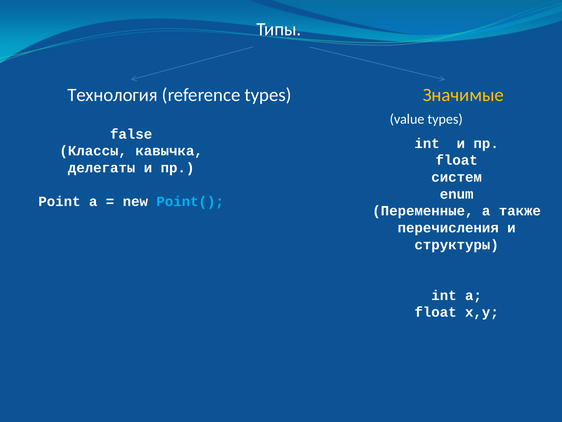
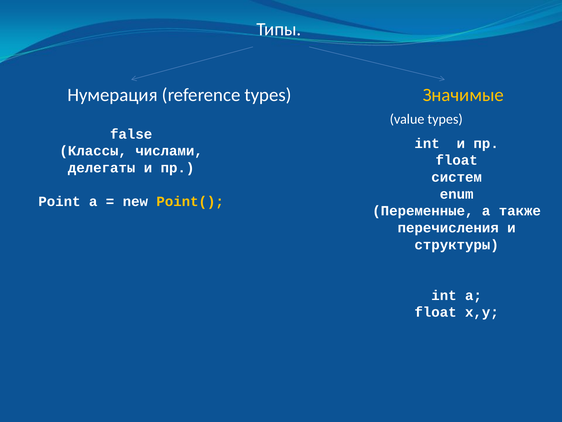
Технология: Технология -> Нумерация (113, 95)
кавычка: кавычка -> числами (169, 151)
Point( colour: light blue -> yellow (190, 201)
